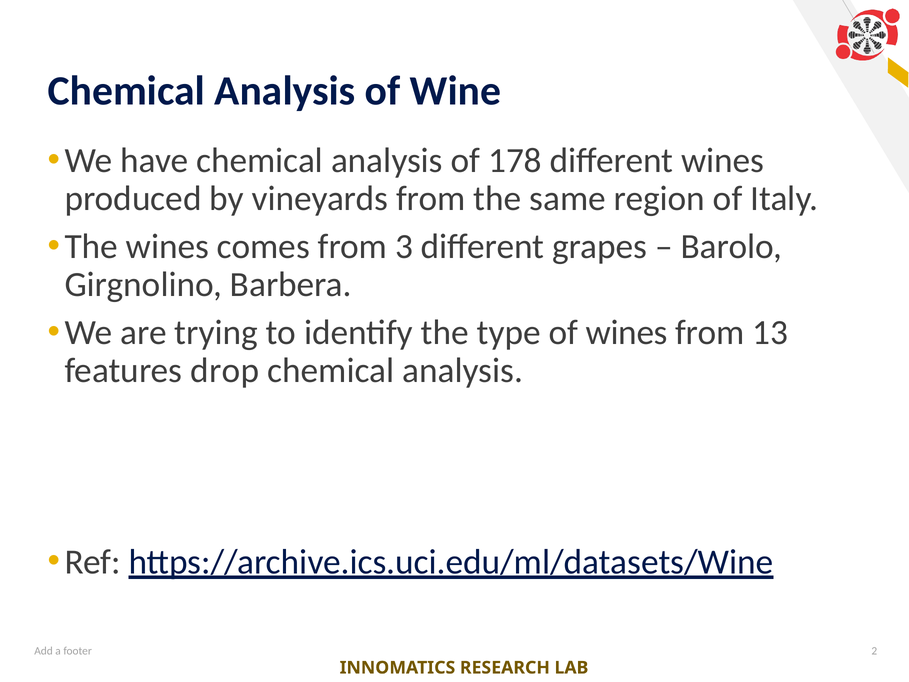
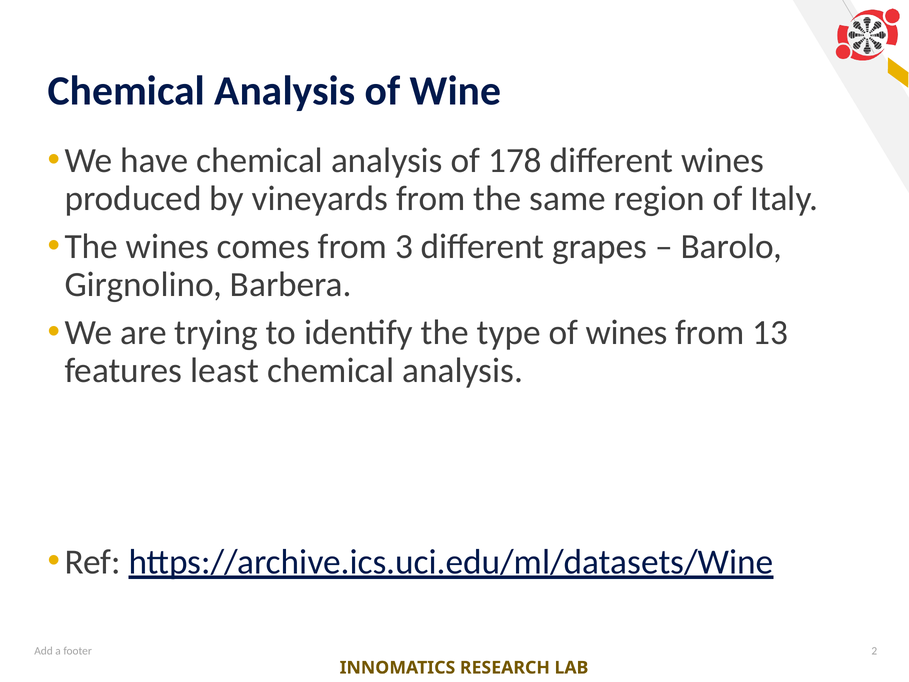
drop: drop -> least (225, 370)
